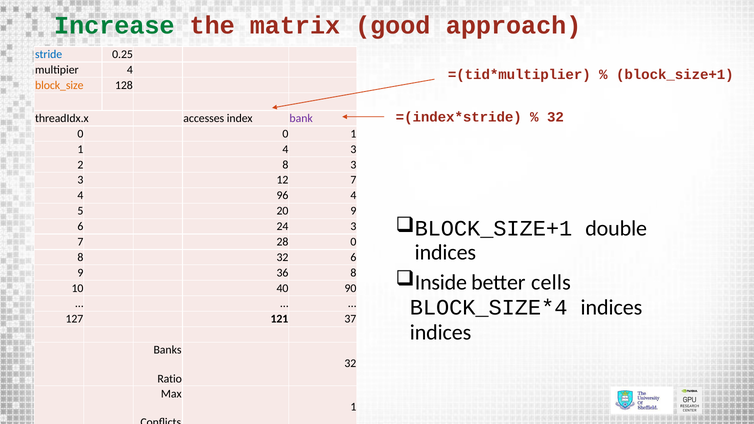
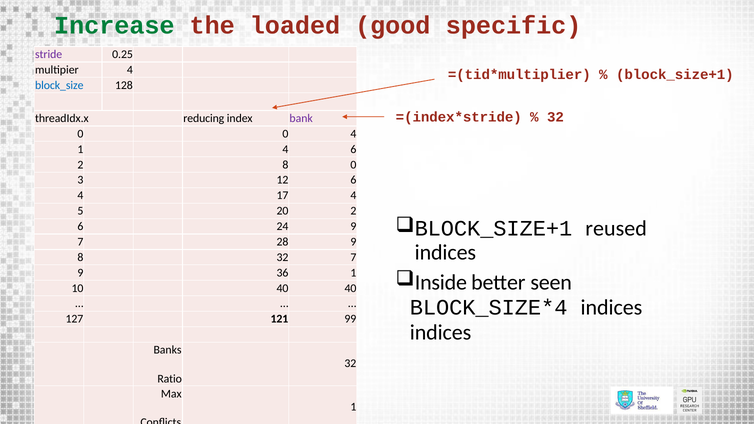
matrix: matrix -> loaded (295, 25)
approach: approach -> specific (514, 25)
stride colour: blue -> purple (49, 54)
block_size colour: orange -> blue (59, 85)
accesses: accesses -> reducing (204, 118)
0 1: 1 -> 4 (353, 134)
4 3: 3 -> 6 (353, 149)
8 3: 3 -> 0 (353, 165)
12 7: 7 -> 6 (353, 180)
96: 96 -> 17 (283, 196)
20 9: 9 -> 2 (353, 211)
double: double -> reused (616, 229)
24 3: 3 -> 9 (353, 226)
28 0: 0 -> 9 (353, 242)
32 6: 6 -> 7 (353, 257)
36 8: 8 -> 1 (353, 273)
cells: cells -> seen (551, 283)
40 90: 90 -> 40 (350, 288)
37: 37 -> 99 (350, 319)
